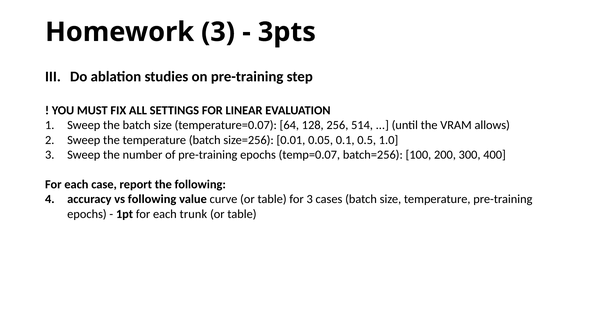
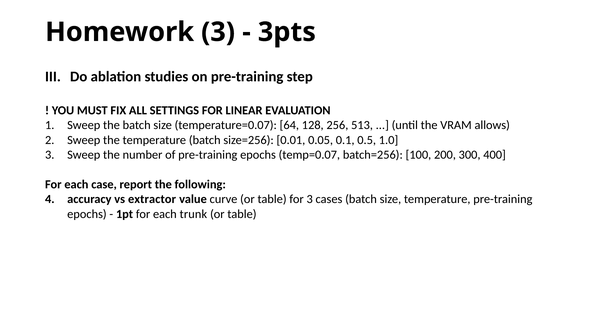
514: 514 -> 513 (362, 125)
vs following: following -> extractor (152, 199)
